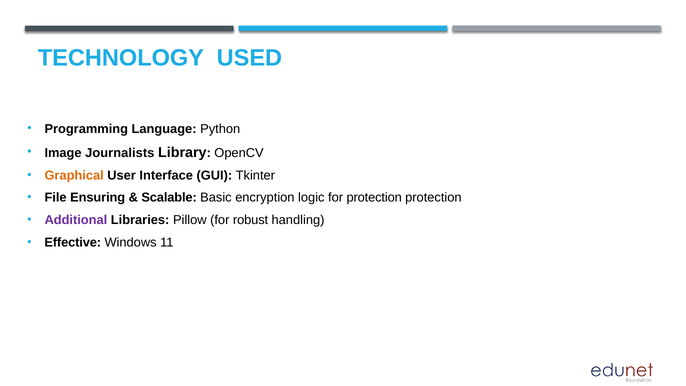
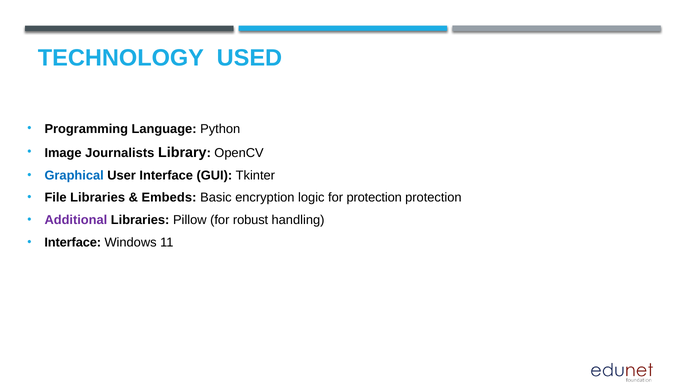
Graphical colour: orange -> blue (74, 175)
File Ensuring: Ensuring -> Libraries (98, 198)
Scalable: Scalable -> Embeds (169, 198)
Effective: Effective -> Interface (73, 242)
